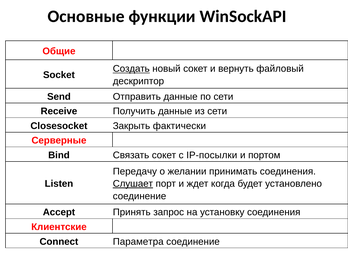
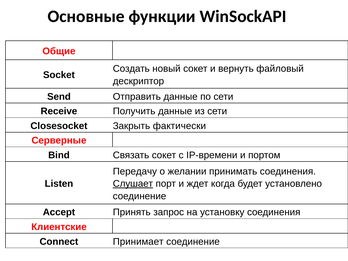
Создать underline: present -> none (131, 69)
IP-посылки: IP-посылки -> IP-времени (212, 155)
Параметра: Параметра -> Принимает (138, 242)
